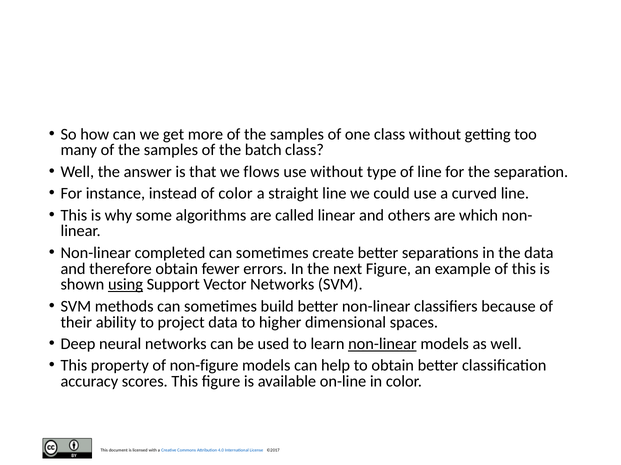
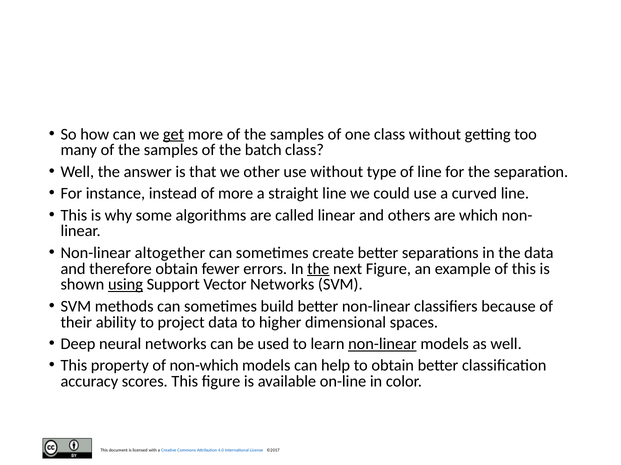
get underline: none -> present (174, 134)
flows: flows -> other (262, 172)
of color: color -> more (236, 194)
completed: completed -> altogether (170, 253)
the underline: none -> present (318, 269)
non-figure: non-figure -> non-which (204, 366)
